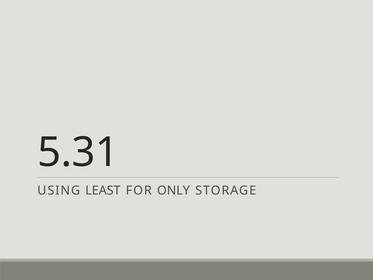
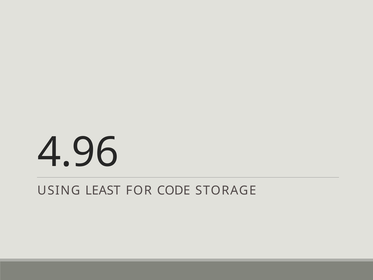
5.31: 5.31 -> 4.96 (78, 152)
ONLY: ONLY -> CODE (174, 190)
